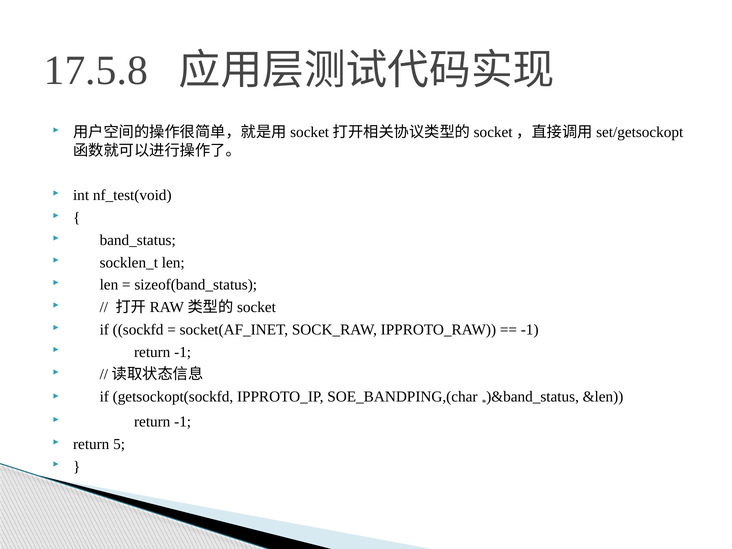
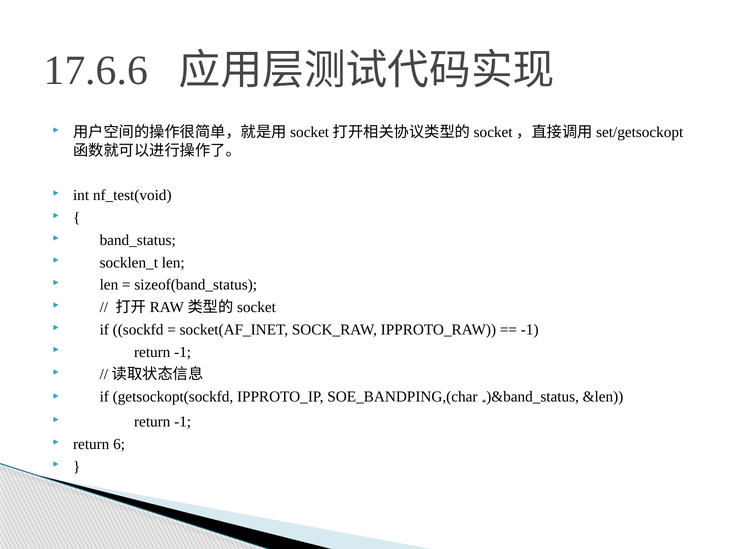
17.5.8: 17.5.8 -> 17.6.6 (96, 71)
5: 5 -> 6 (119, 444)
